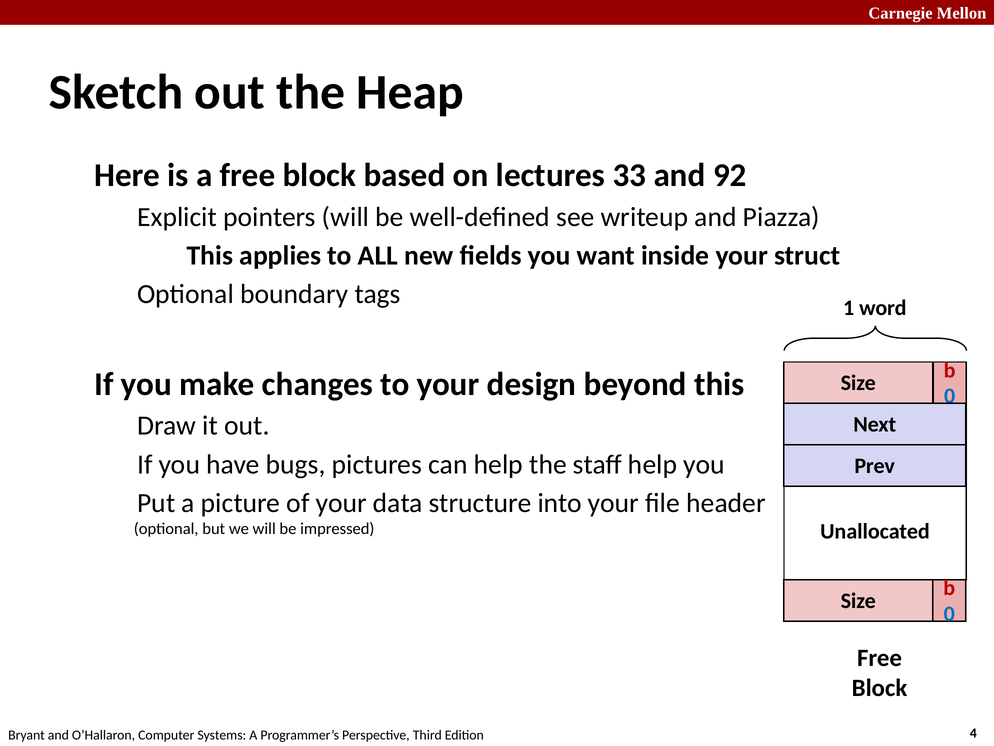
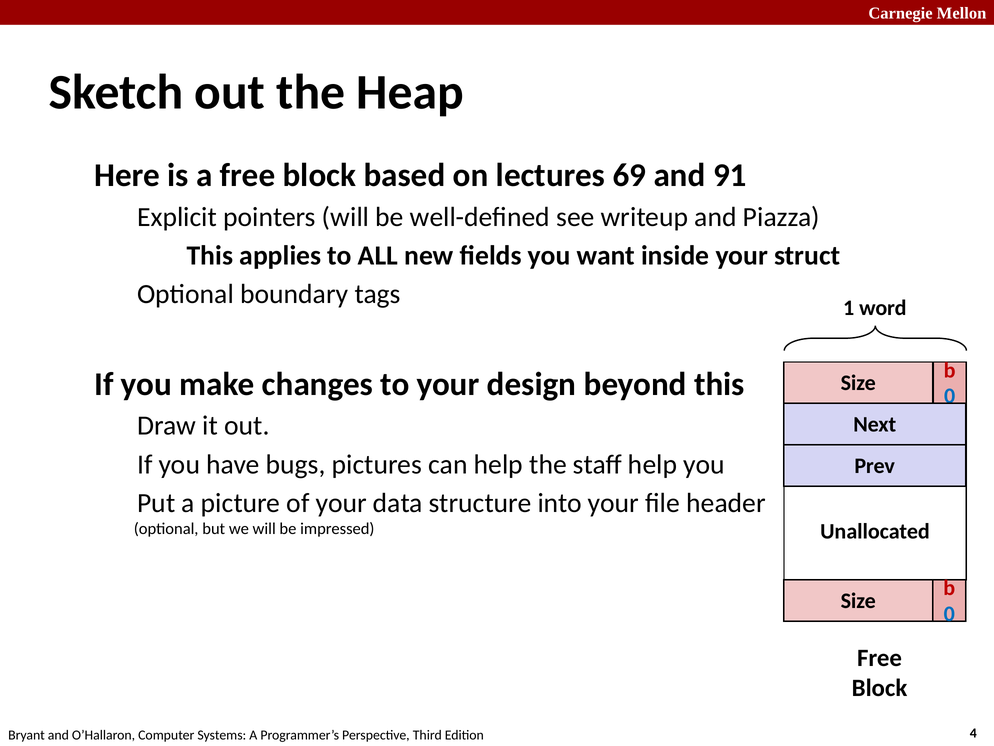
33: 33 -> 69 (629, 175)
92: 92 -> 91 (730, 175)
